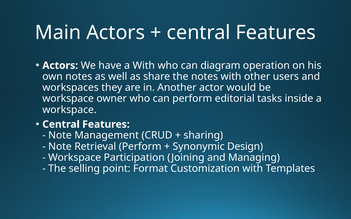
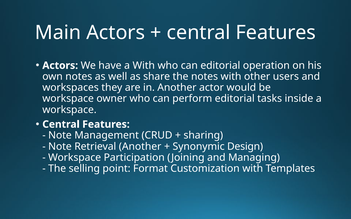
can diagram: diagram -> editorial (220, 66)
Retrieval Perform: Perform -> Another (140, 147)
